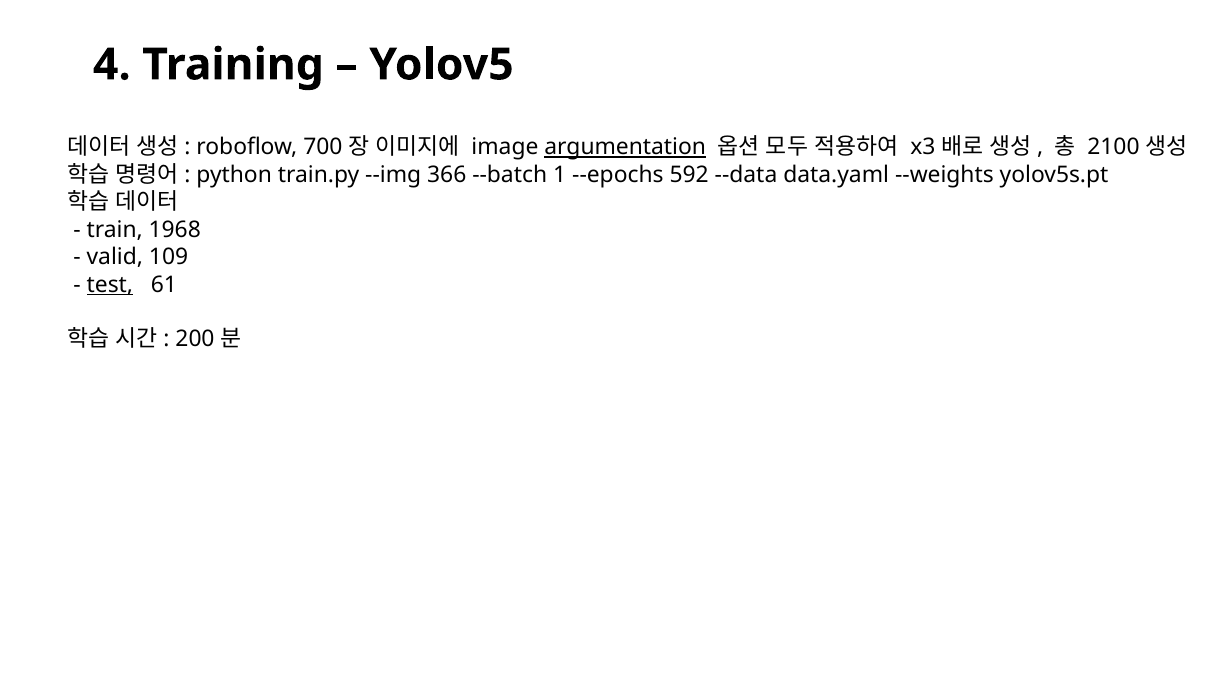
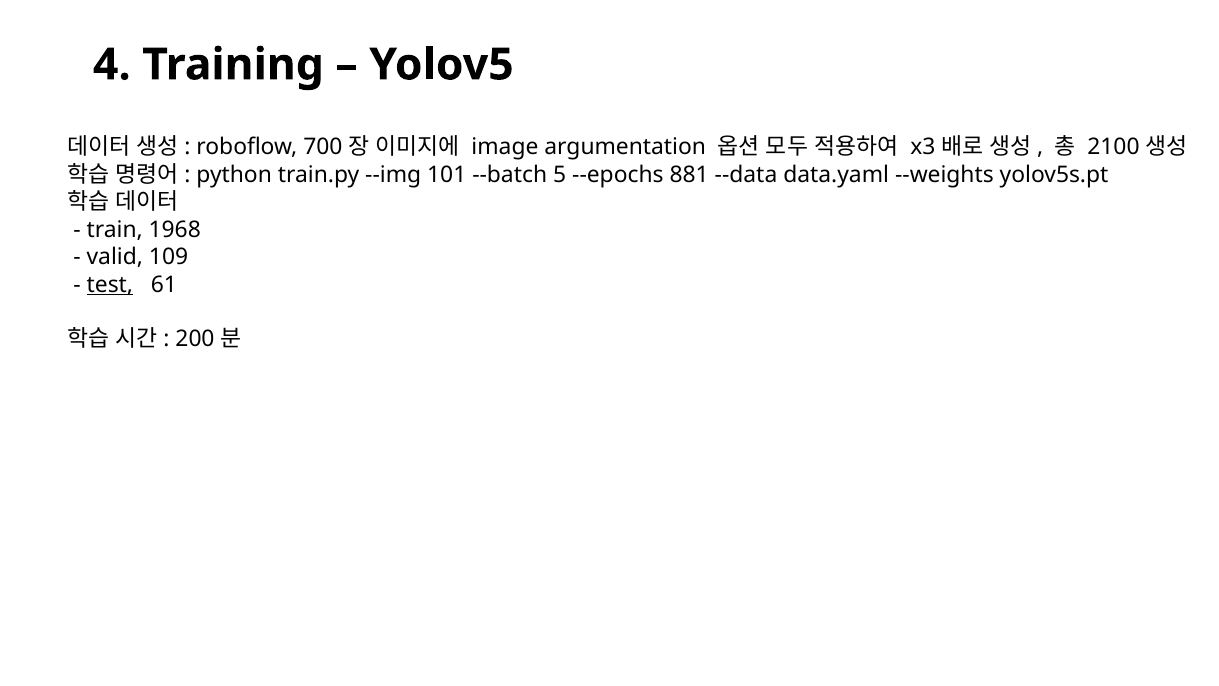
argumentation underline: present -> none (625, 147)
366: 366 -> 101 (447, 175)
1: 1 -> 5 (560, 175)
592: 592 -> 881 (689, 175)
